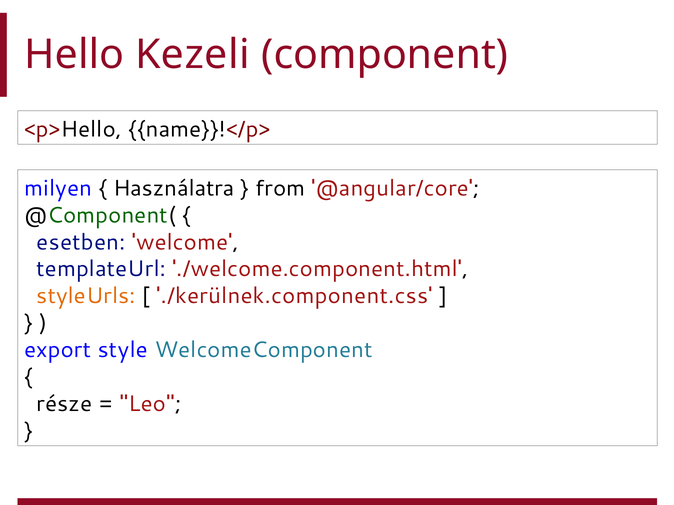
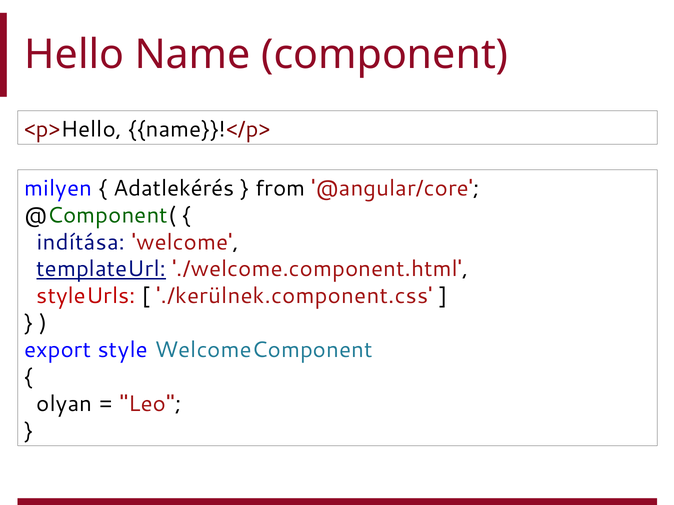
Kezeli: Kezeli -> Name (193, 55)
Használatra: Használatra -> Adatlekérés (174, 188)
esetben: esetben -> indítása (81, 242)
templateUrl underline: none -> present (101, 269)
styleUrls colour: orange -> red (86, 296)
része: része -> olyan (64, 404)
